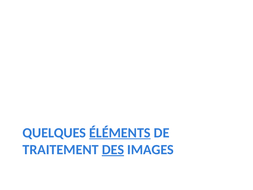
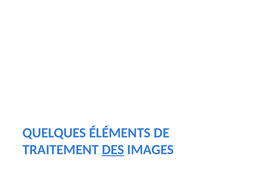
ÉLÉMENTS underline: present -> none (120, 133)
